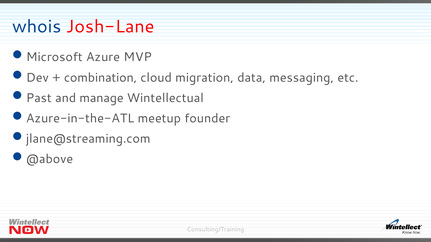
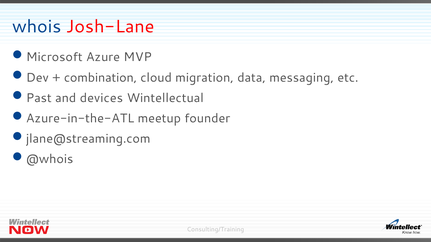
manage: manage -> devices (101, 98)
@above: @above -> @whois (50, 159)
